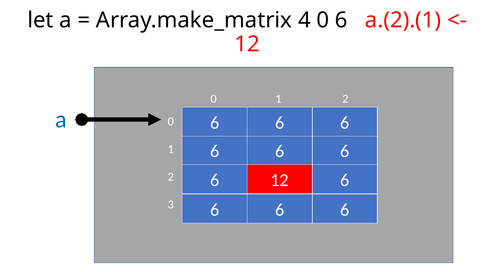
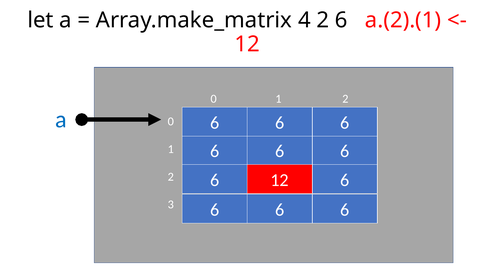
4 0: 0 -> 2 (323, 20)
